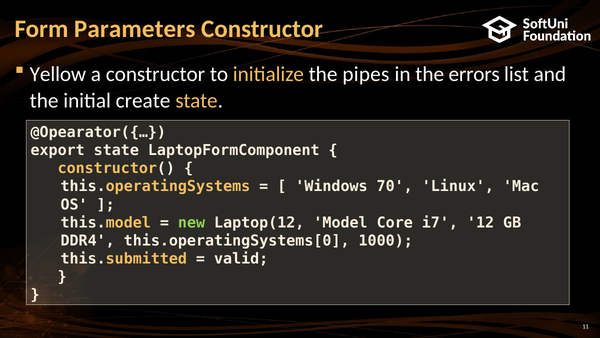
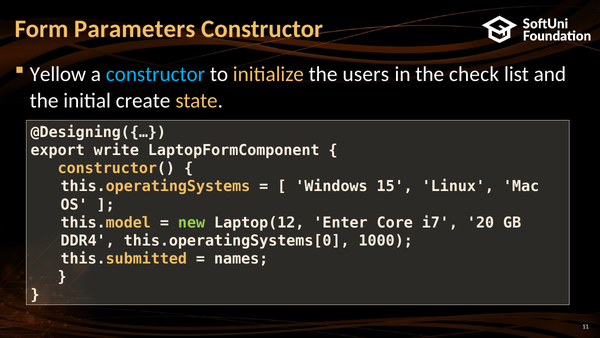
constructor colour: white -> light blue (155, 74)
pipes: pipes -> users (366, 74)
errors: errors -> check (474, 74)
@Opearator({…: @Opearator({… -> @Designing({… (98, 132)
export state: state -> write (116, 150)
70: 70 -> 15 (395, 186)
Model: Model -> Enter (341, 222)
12: 12 -> 20 (481, 222)
valid: valid -> names (241, 258)
